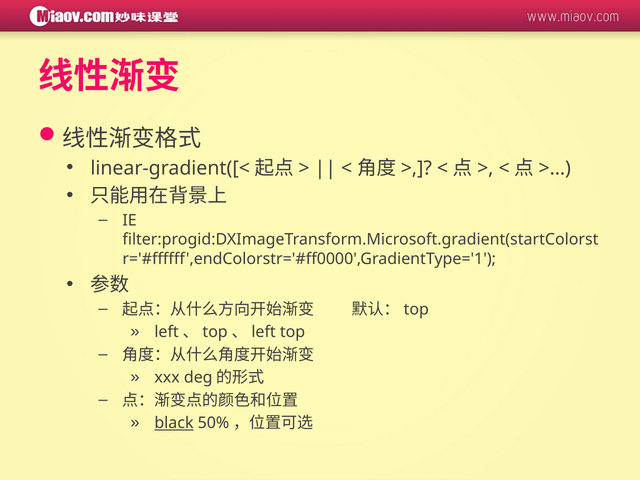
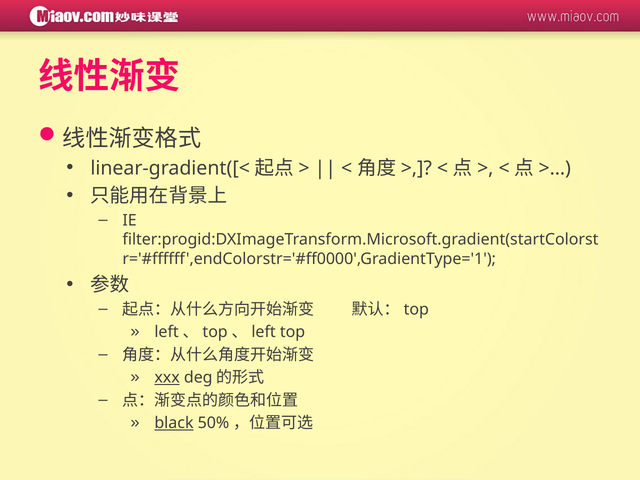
xxx underline: none -> present (167, 378)
